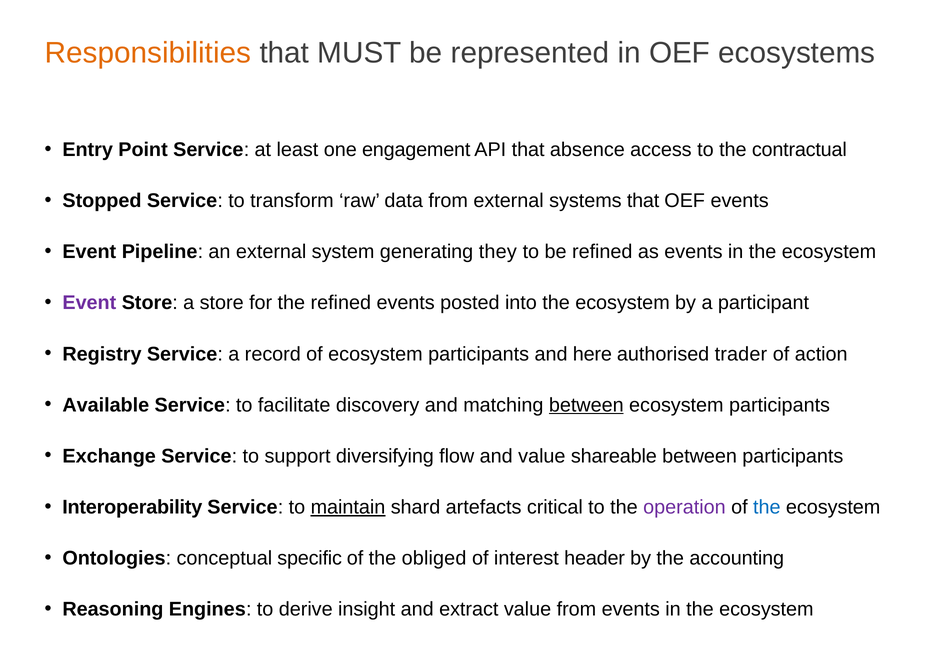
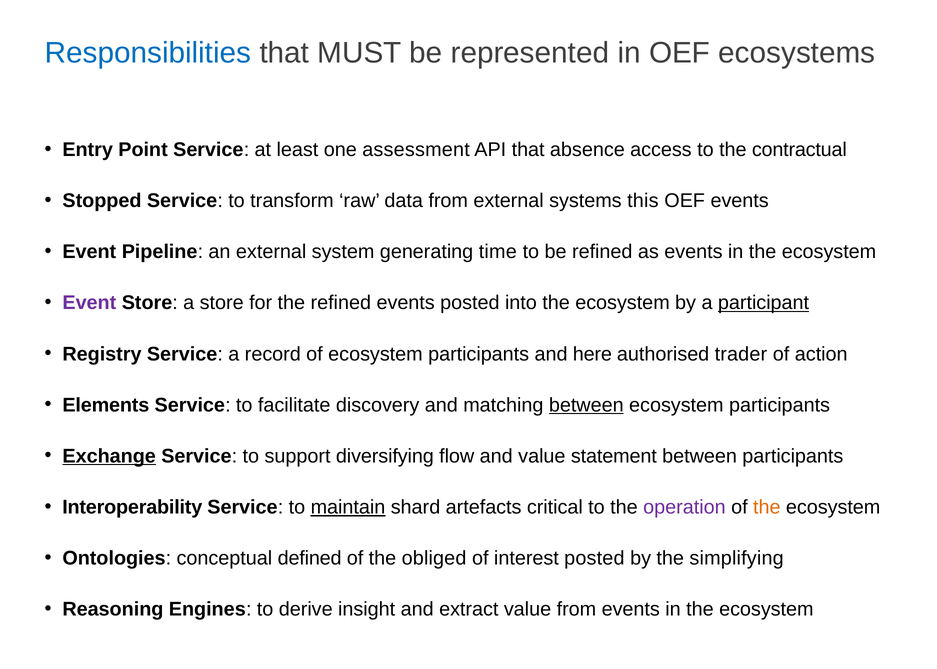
Responsibilities colour: orange -> blue (148, 53)
engagement: engagement -> assessment (416, 150)
systems that: that -> this (643, 201)
they: they -> time (498, 252)
participant underline: none -> present (764, 303)
Available: Available -> Elements (106, 405)
Exchange underline: none -> present (109, 456)
shareable: shareable -> statement (614, 456)
the colour: blue -> orange (767, 507)
specific: specific -> defined (310, 558)
interest header: header -> posted (594, 558)
accounting: accounting -> simplifying (737, 558)
